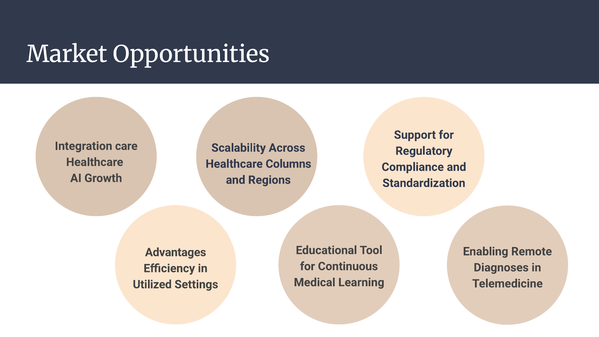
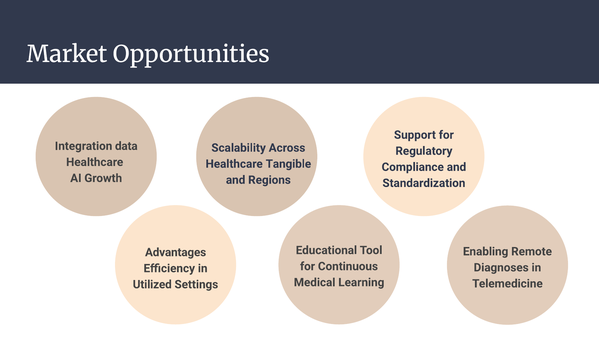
care: care -> data (126, 146)
Columns: Columns -> Tangible (288, 164)
